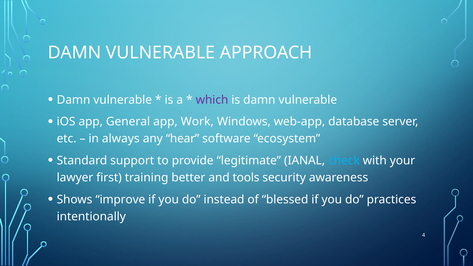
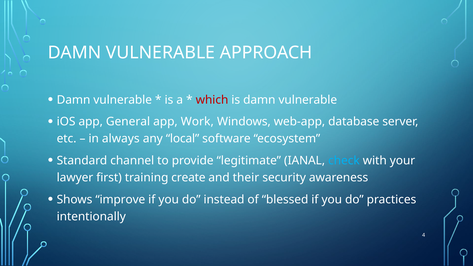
which colour: purple -> red (212, 100)
hear: hear -> local (183, 139)
support: support -> channel (132, 161)
better: better -> create (188, 178)
tools: tools -> their (246, 178)
